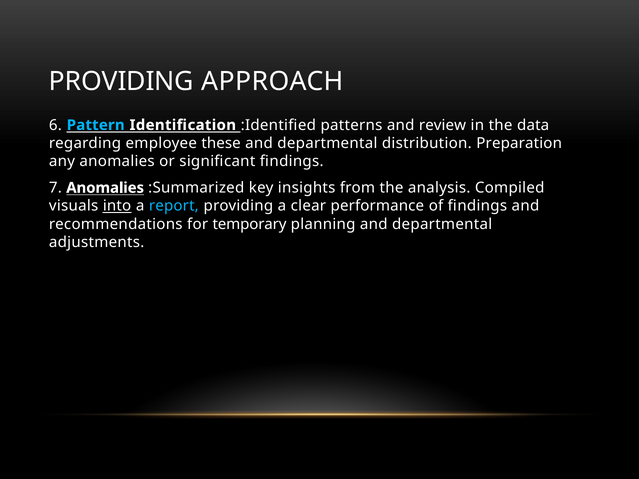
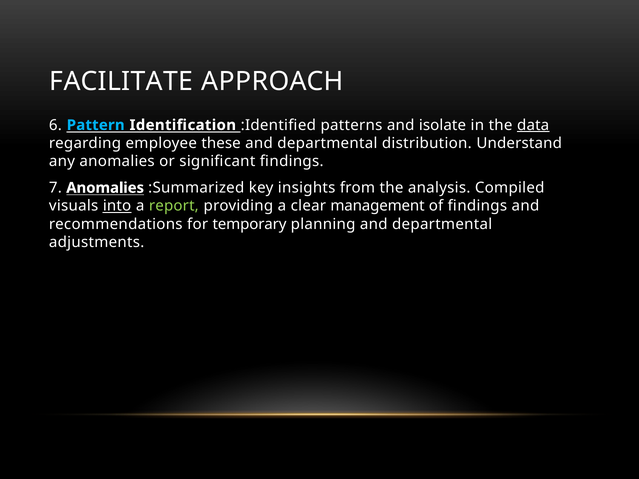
PROVIDING: PROVIDING -> FACILITATE (121, 82)
review: review -> isolate (442, 125)
data underline: none -> present (533, 125)
Preparation: Preparation -> Understand (519, 143)
report colour: light blue -> light green (174, 206)
performance: performance -> management (377, 206)
